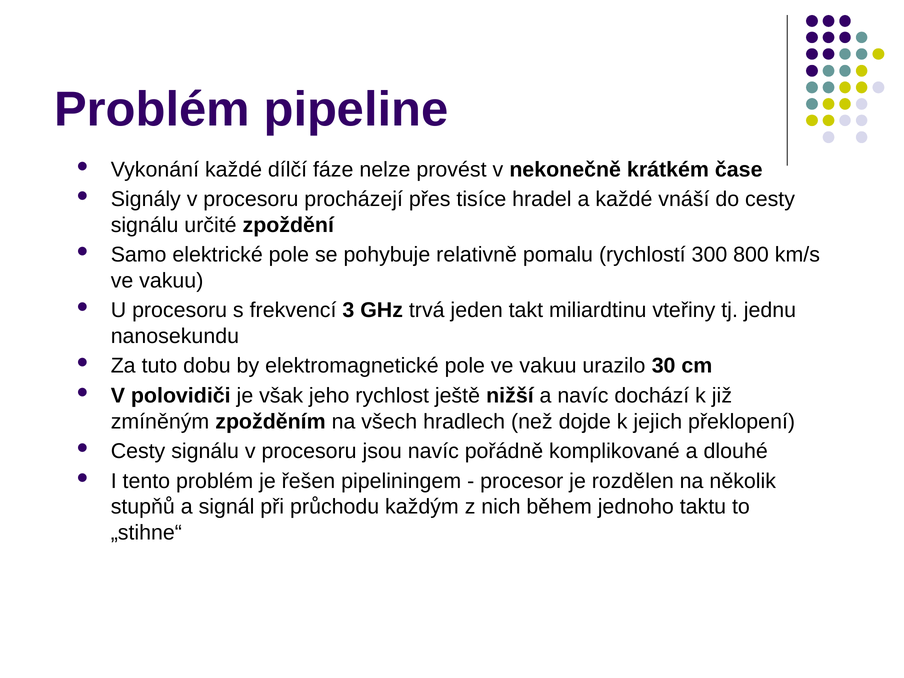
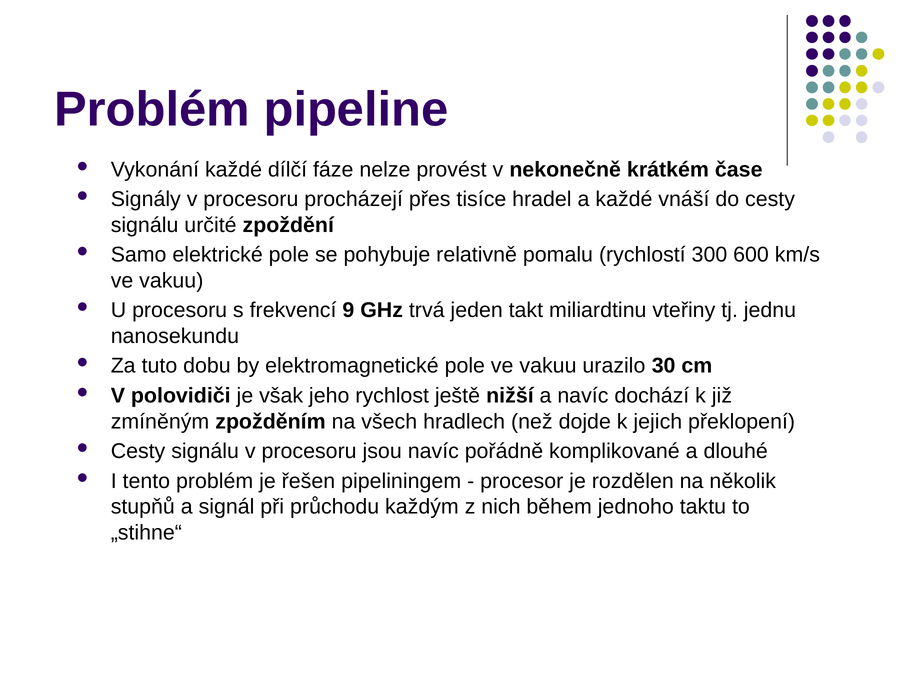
800: 800 -> 600 (751, 255)
3: 3 -> 9 (348, 310)
